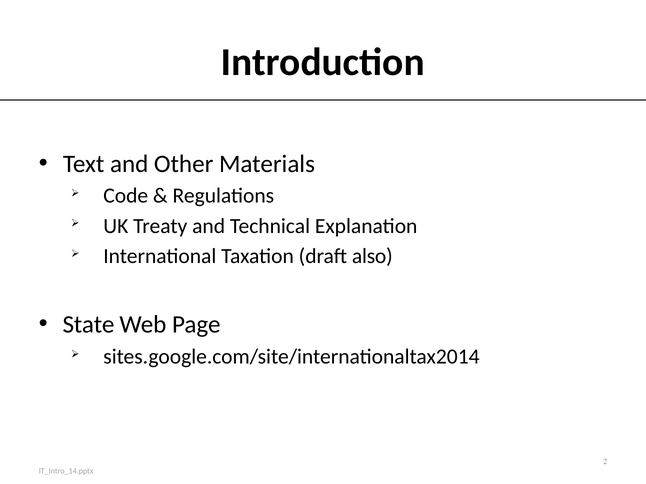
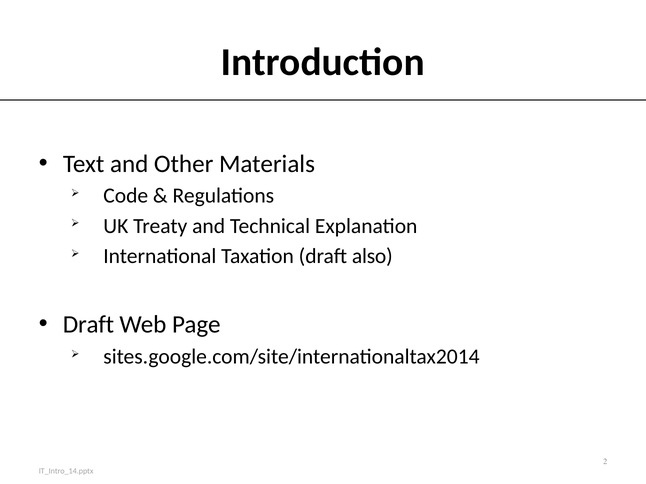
State: State -> Draft (88, 325)
